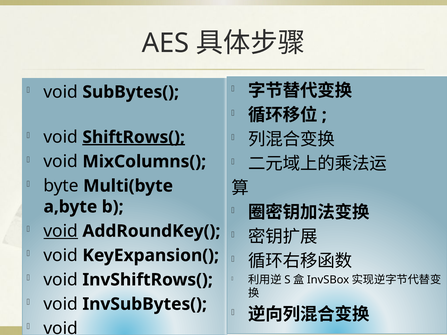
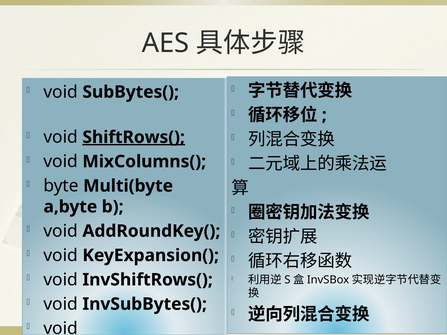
void underline: present -> none (61, 231)
